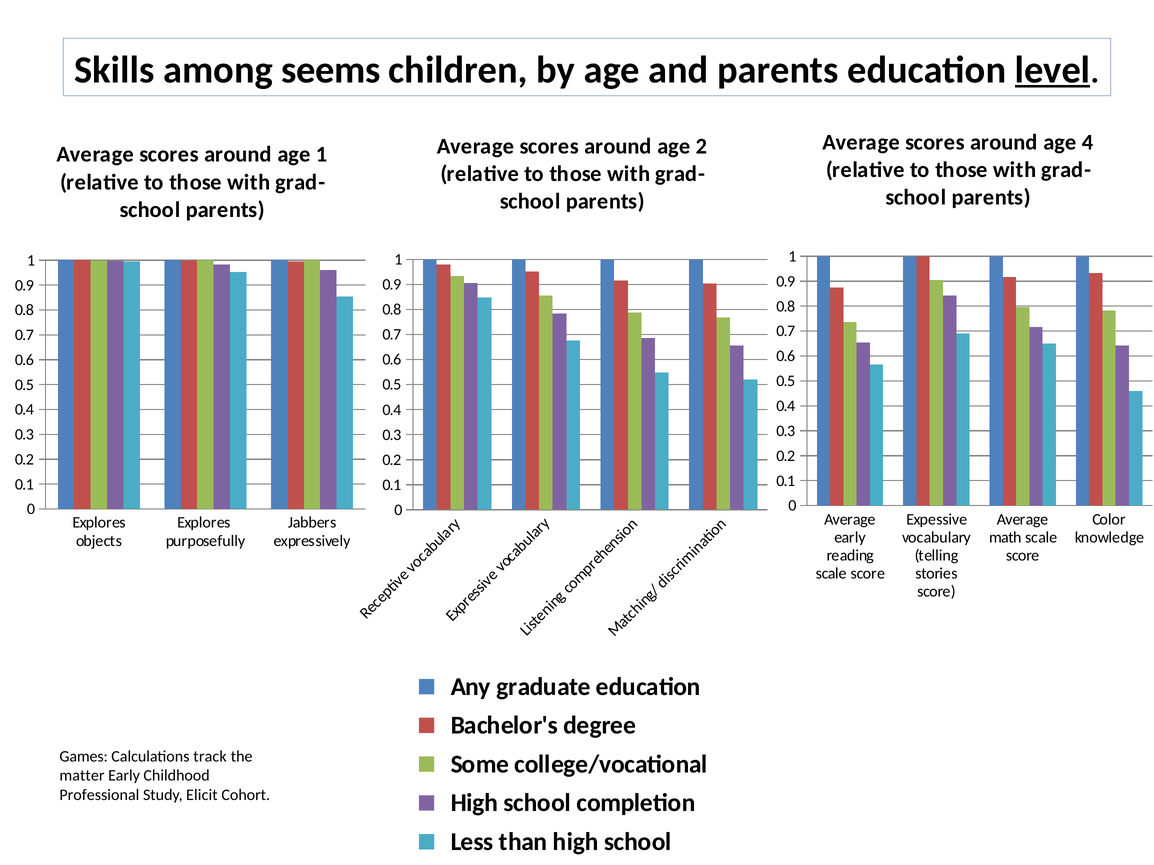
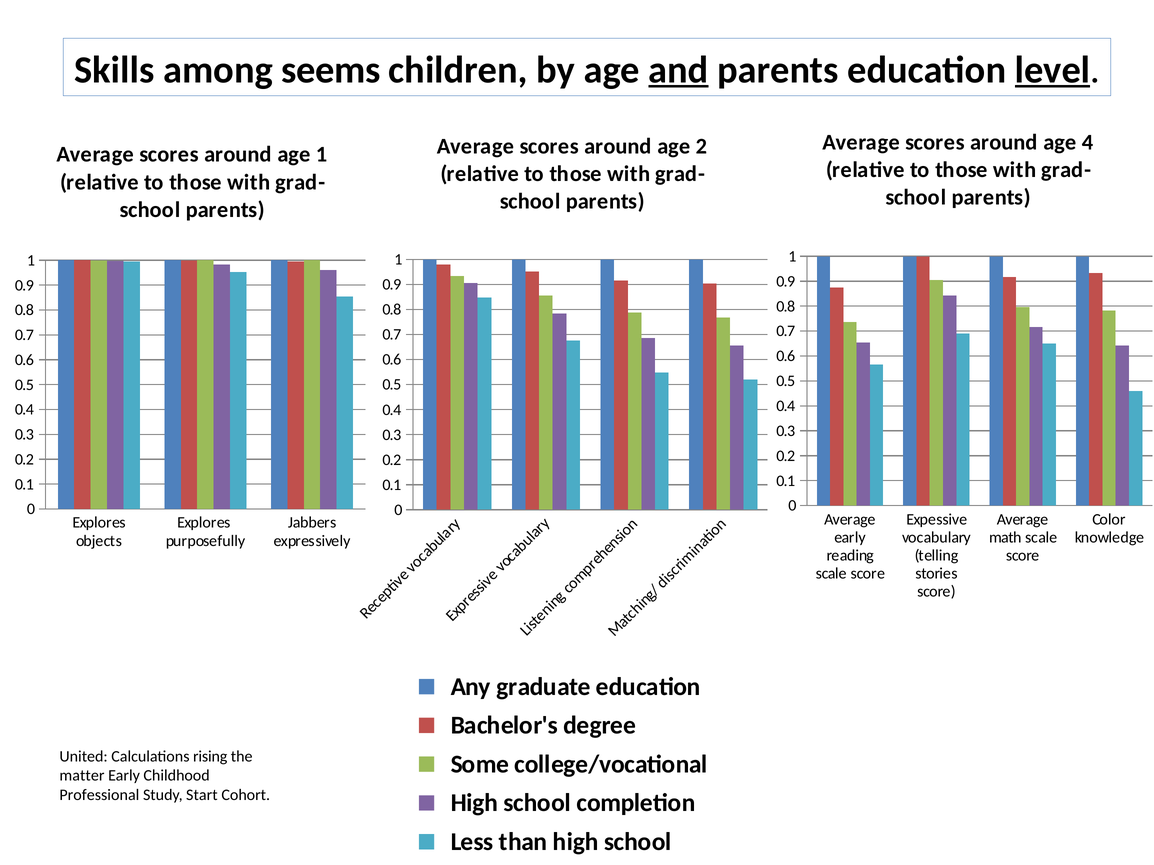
and underline: none -> present (678, 70)
Games: Games -> United (84, 757)
track: track -> rising (210, 757)
Elicit: Elicit -> Start (202, 795)
